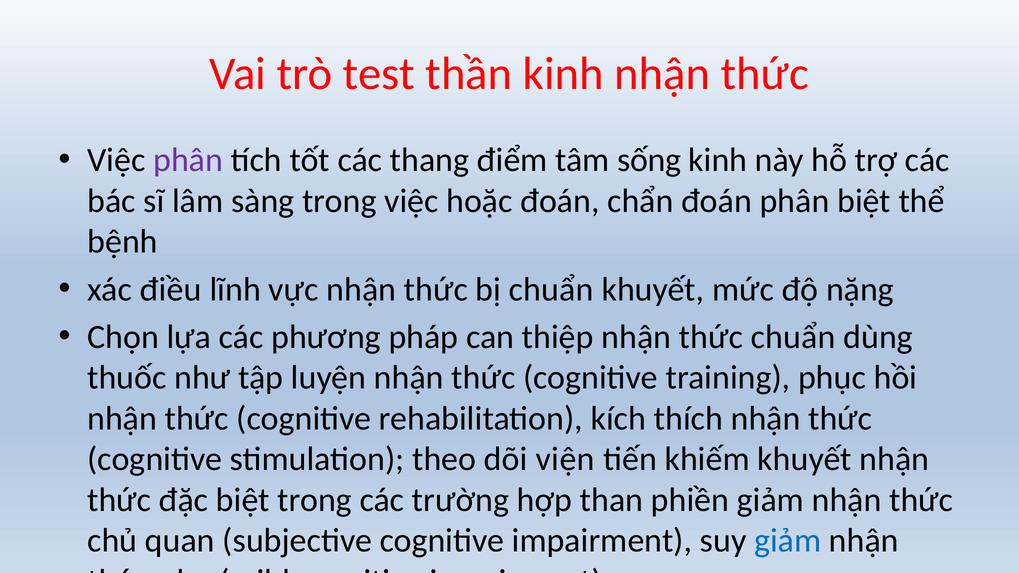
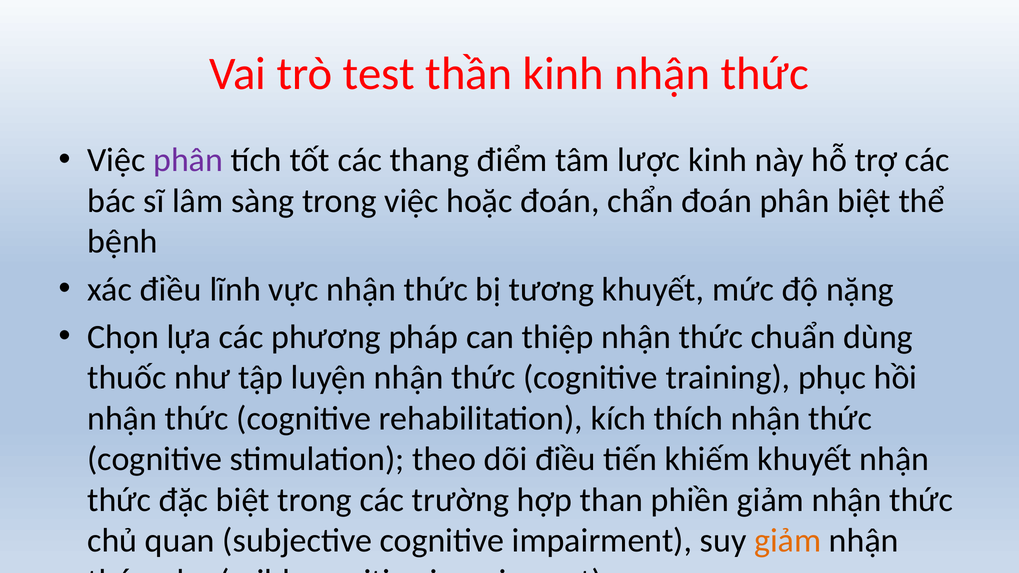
sống: sống -> lược (649, 160)
bị chuẩn: chuẩn -> tương (551, 289)
dõi viện: viện -> điều (565, 459)
giảm colour: blue -> orange (788, 541)
